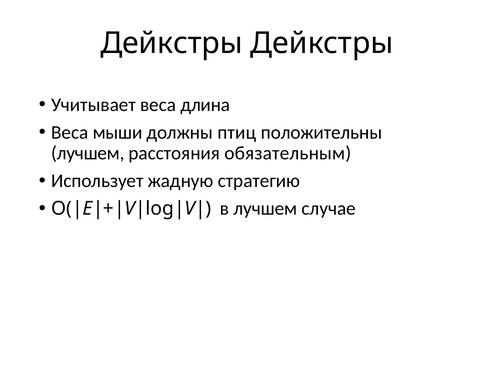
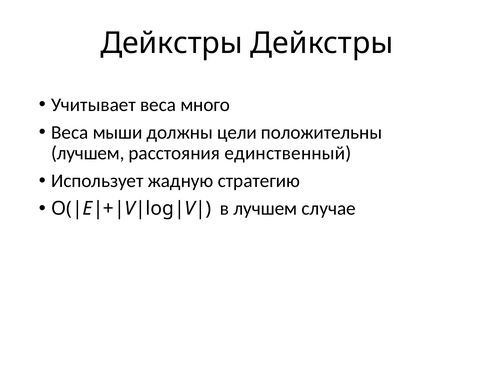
длина: длина -> много (205, 105)
птиц: птиц -> цели (237, 132)
обязательным: обязательным -> единственный (288, 153)
